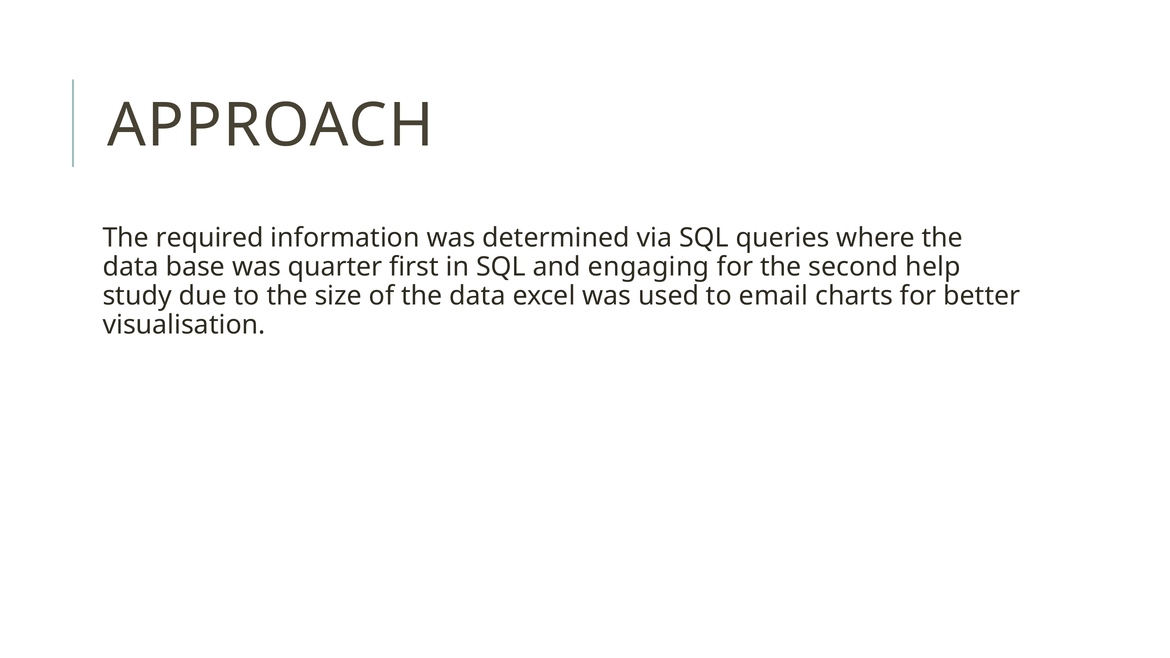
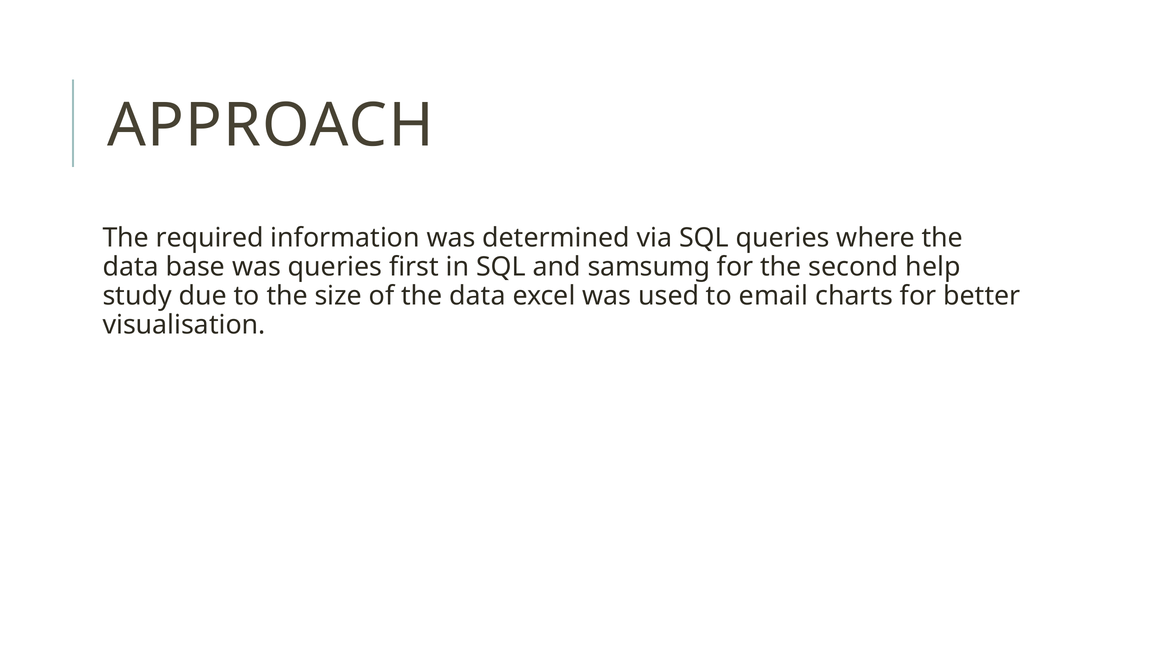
was quarter: quarter -> queries (335, 267)
engaging: engaging -> samsumg (649, 267)
